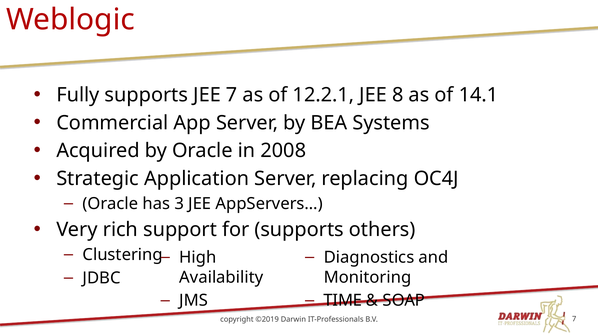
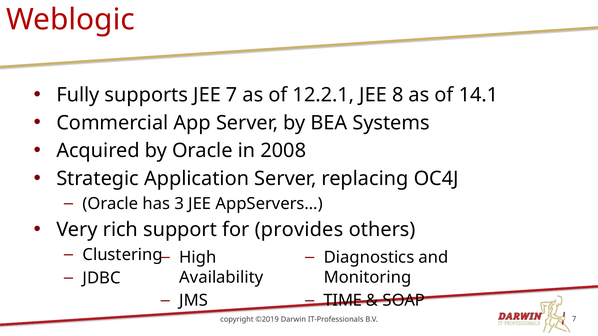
for supports: supports -> provides (299, 230)
